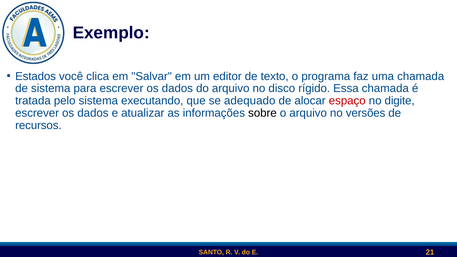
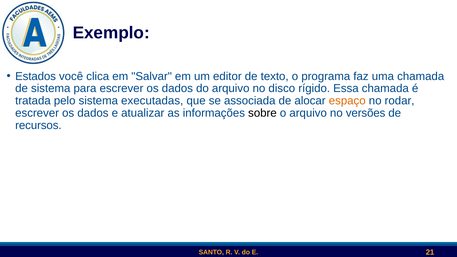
executando: executando -> executadas (152, 101)
adequado: adequado -> associada (250, 101)
espaço colour: red -> orange (347, 101)
digite: digite -> rodar (400, 101)
